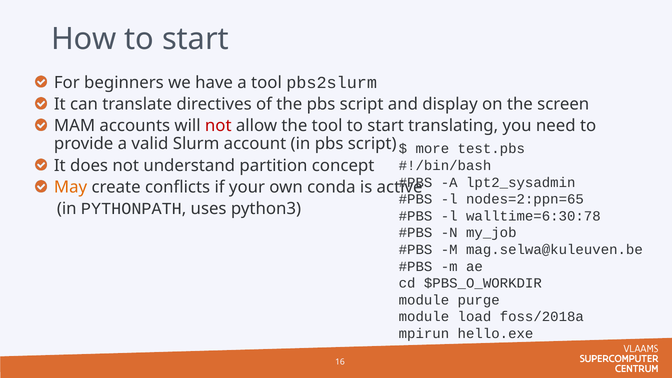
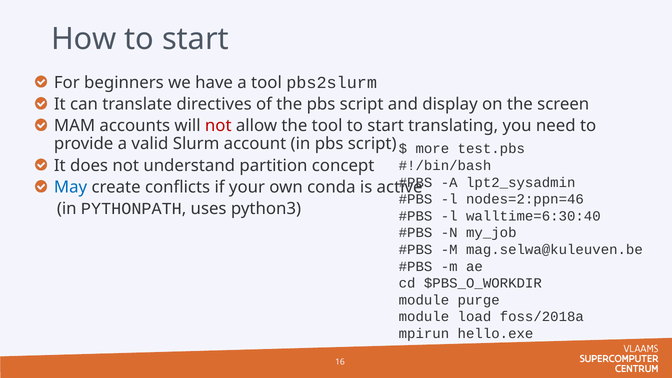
May colour: orange -> blue (71, 187)
nodes=2:ppn=65: nodes=2:ppn=65 -> nodes=2:ppn=46 (525, 199)
walltime=6:30:78: walltime=6:30:78 -> walltime=6:30:40 (533, 216)
